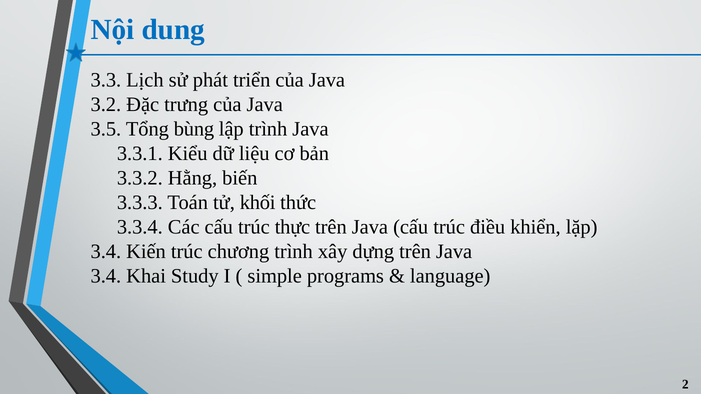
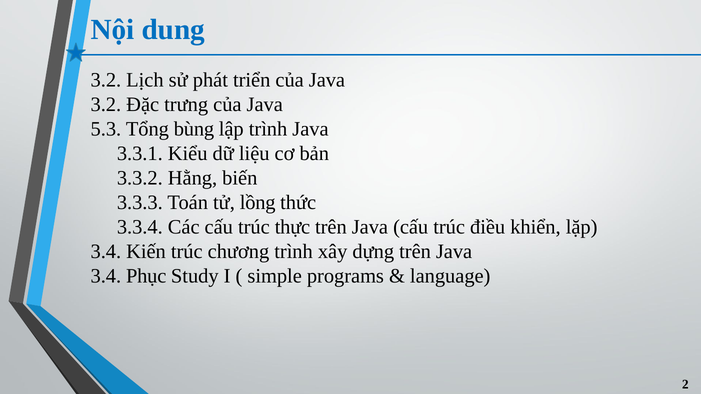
3.3: 3.3 -> 3.2 (106, 80)
3.5: 3.5 -> 5.3 (106, 129)
khối: khối -> lồng (258, 203)
Khai: Khai -> Phục (146, 276)
